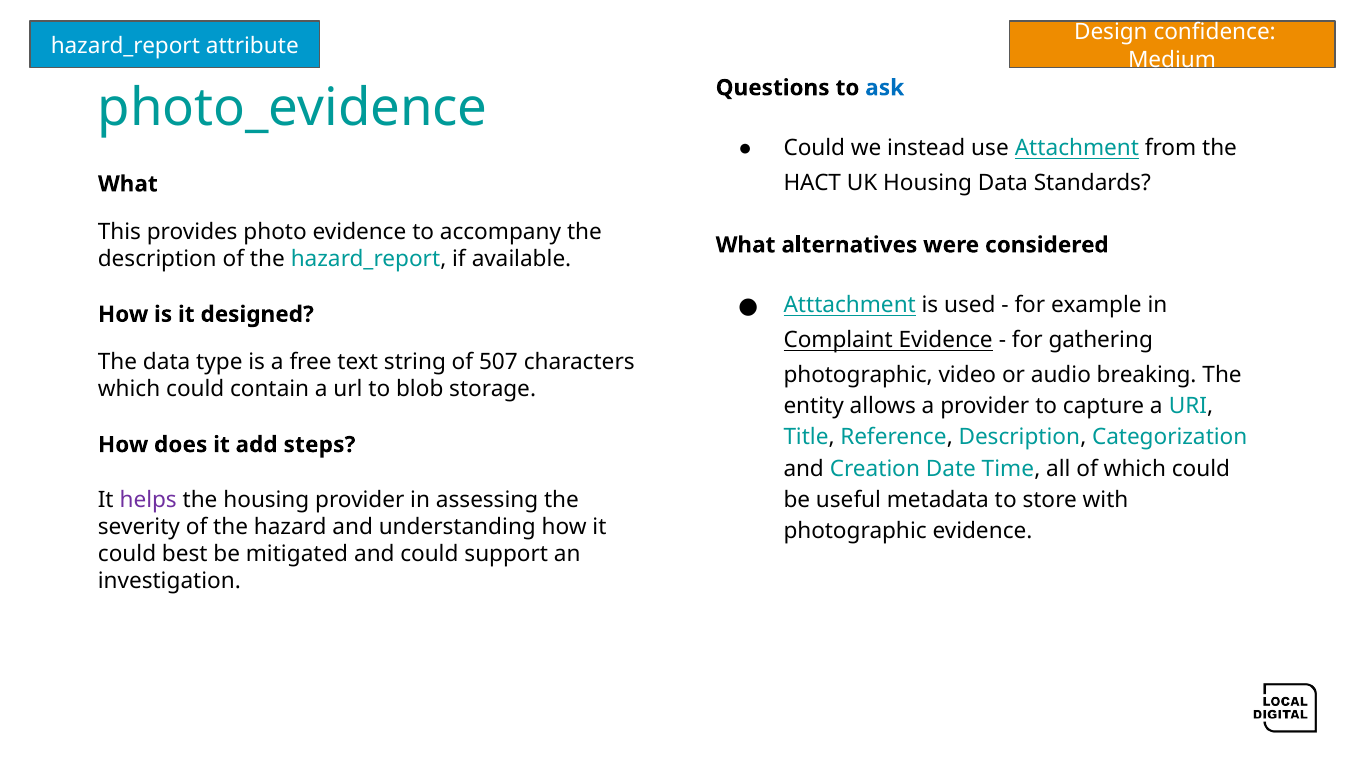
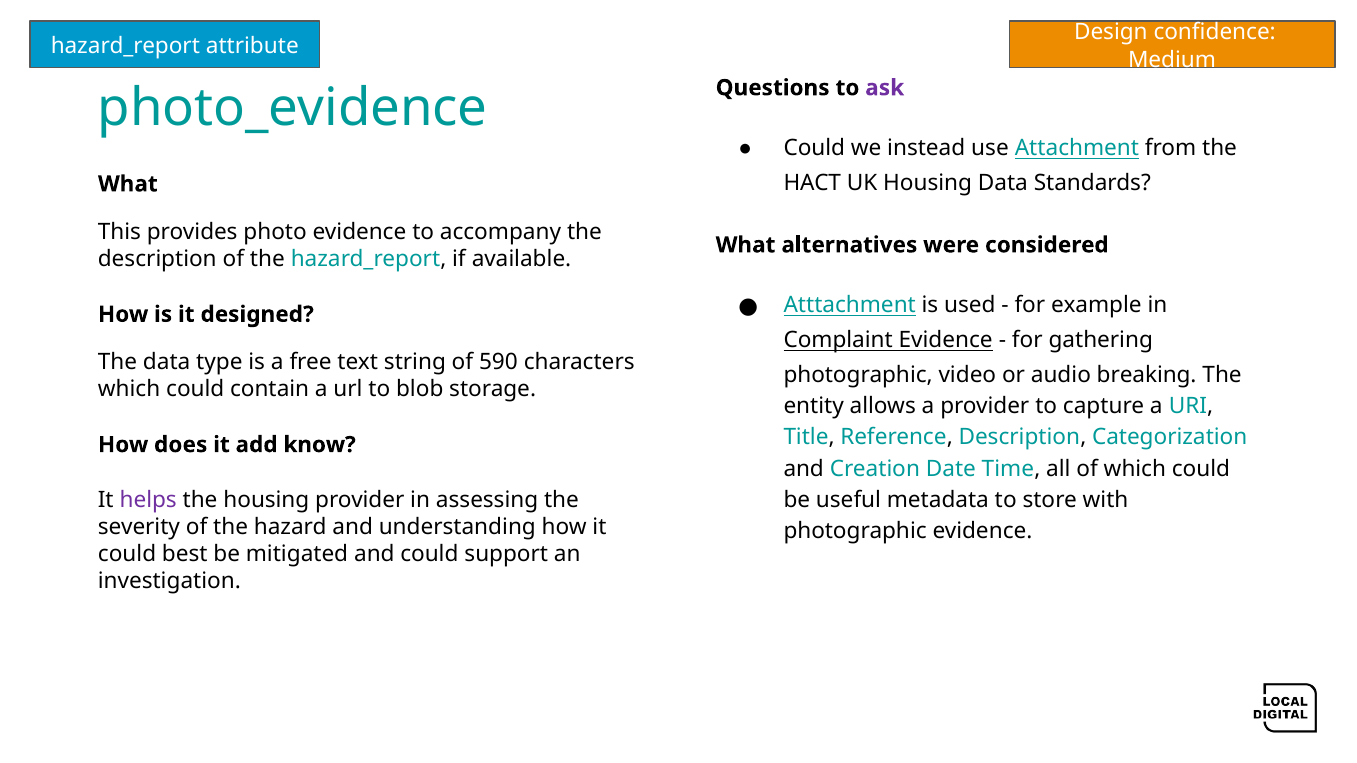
ask colour: blue -> purple (885, 88)
507: 507 -> 590 (498, 362)
steps: steps -> know (320, 445)
